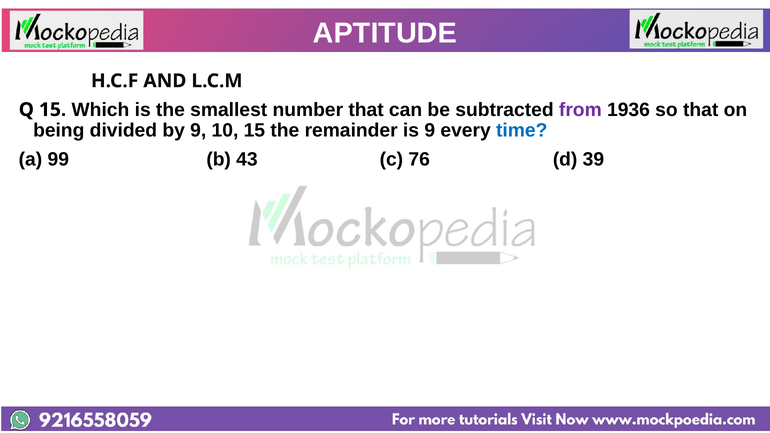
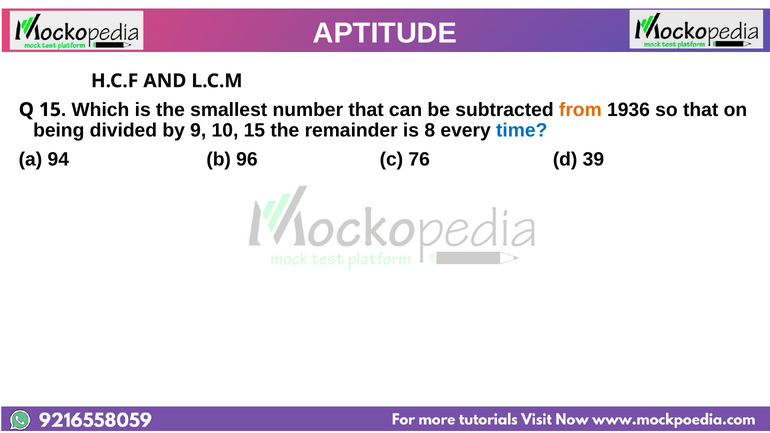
from colour: purple -> orange (580, 110)
is 9: 9 -> 8 (430, 130)
99: 99 -> 94 (58, 159)
43: 43 -> 96 (247, 159)
